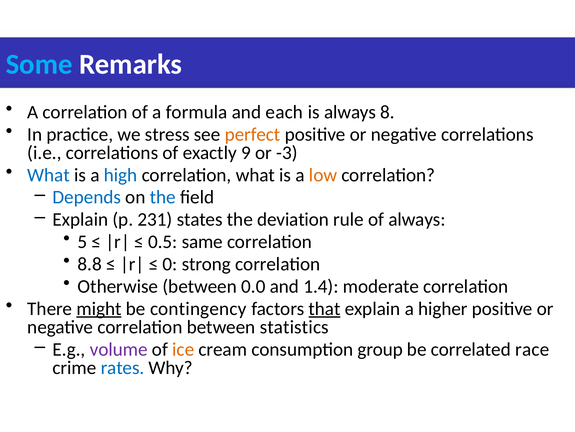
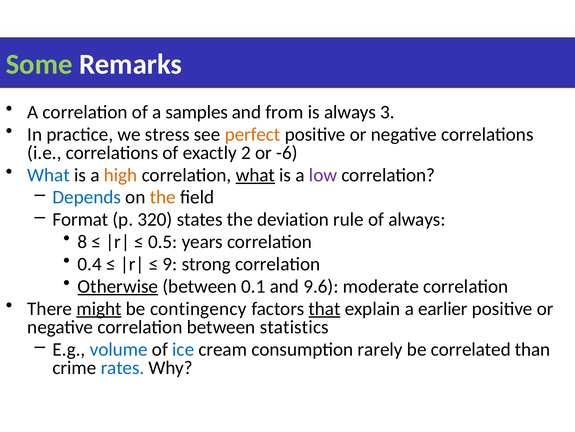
Some colour: light blue -> light green (39, 64)
formula: formula -> samples (197, 112)
each: each -> from (284, 112)
8: 8 -> 3 (387, 112)
9: 9 -> 2 (246, 153)
-3: -3 -> -6 (287, 153)
high colour: blue -> orange (121, 175)
what underline: none -> present (255, 175)
low colour: orange -> purple (323, 175)
the colour: blue -> orange (163, 197)
Explain: Explain -> Format (80, 219)
231: 231 -> 320 (155, 219)
5: 5 -> 8 (82, 241)
same: same -> years (202, 241)
8.8: 8.8 -> 0.4 (90, 264)
0: 0 -> 9 (170, 264)
Otherwise underline: none -> present (118, 286)
0.0: 0.0 -> 0.1 (253, 286)
1.4: 1.4 -> 9.6 (321, 286)
higher: higher -> earlier (443, 308)
volume colour: purple -> blue (119, 349)
ice colour: orange -> blue (183, 349)
group: group -> rarely (380, 349)
race: race -> than (533, 349)
